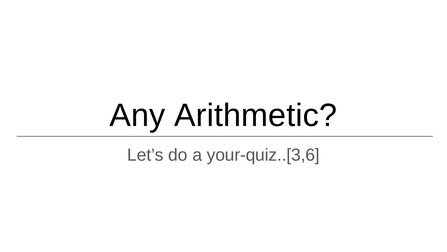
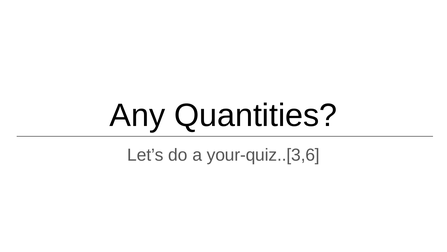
Arithmetic: Arithmetic -> Quantities (256, 115)
